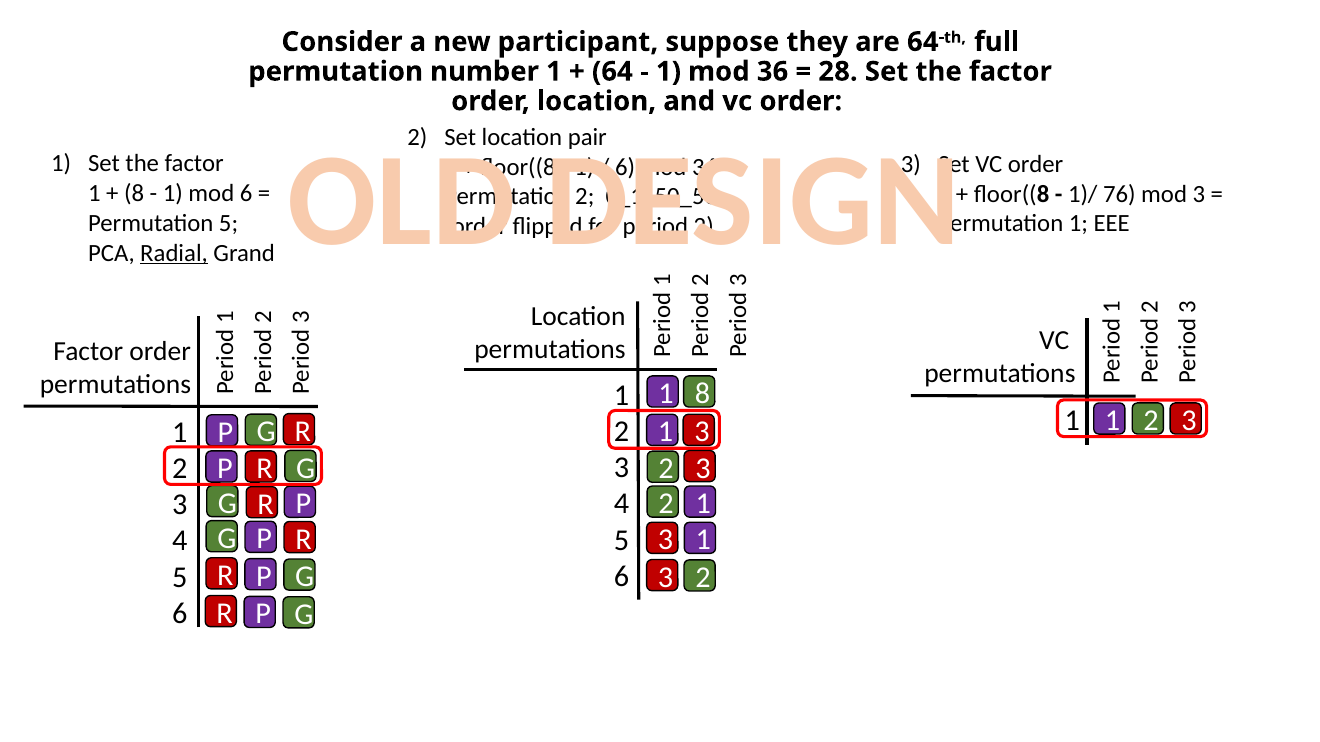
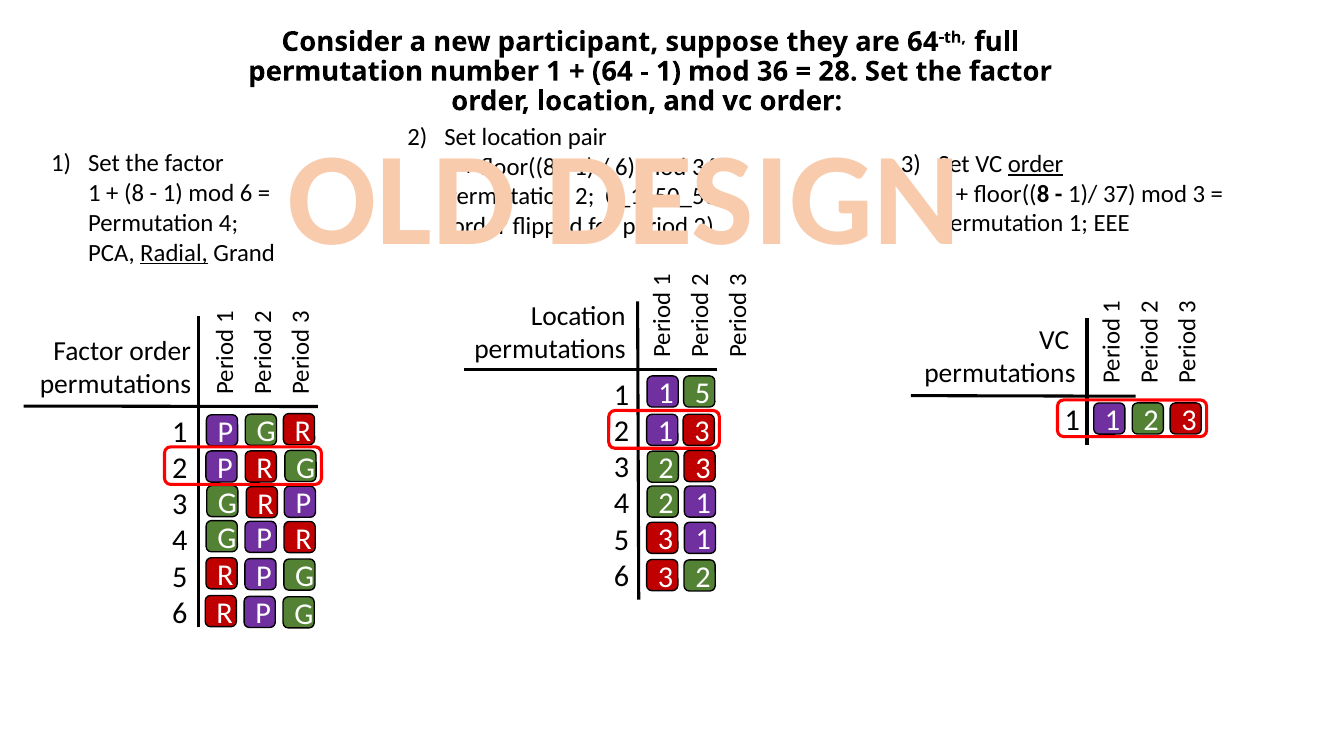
order underline: none -> present (1036, 164)
76: 76 -> 37 (1119, 194)
Permutation 5: 5 -> 4 (229, 223)
1 8: 8 -> 5 (703, 394)
